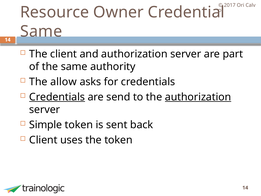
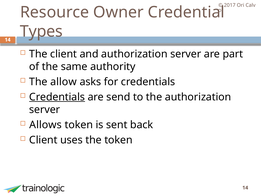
Same: Same -> Types (41, 31)
authorization underline: present -> none (198, 97)
Simple: Simple -> Allows (46, 125)
